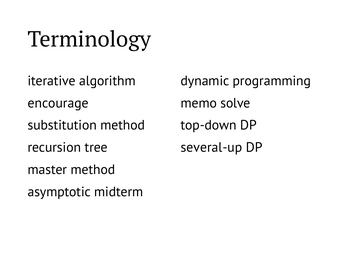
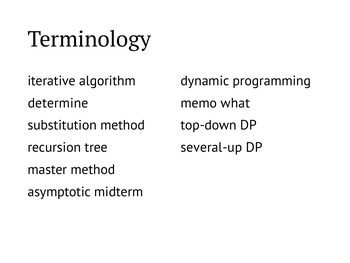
encourage: encourage -> determine (58, 103)
solve: solve -> what (235, 103)
